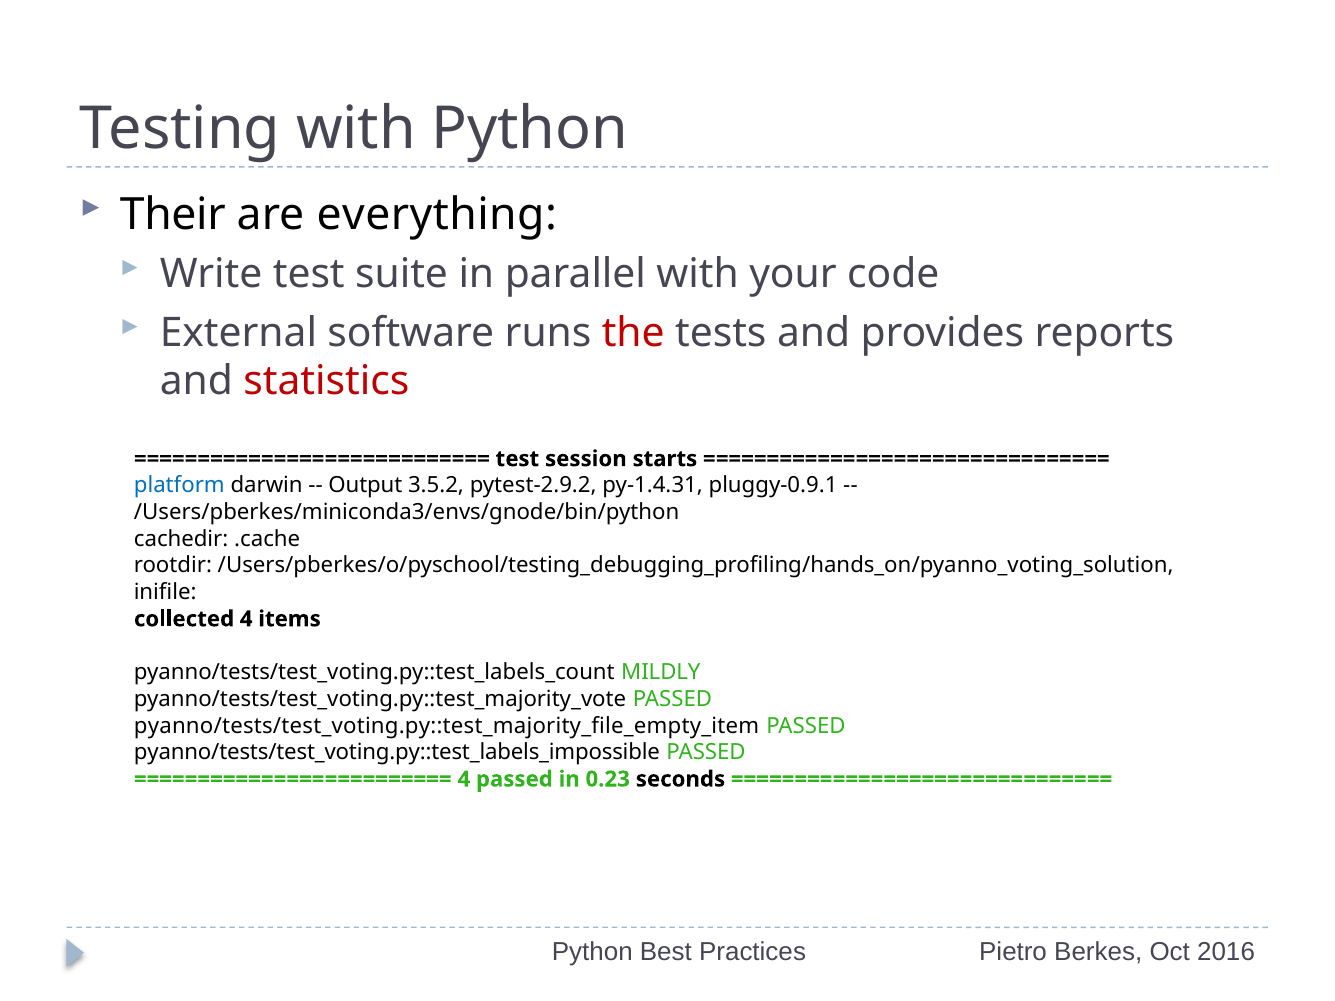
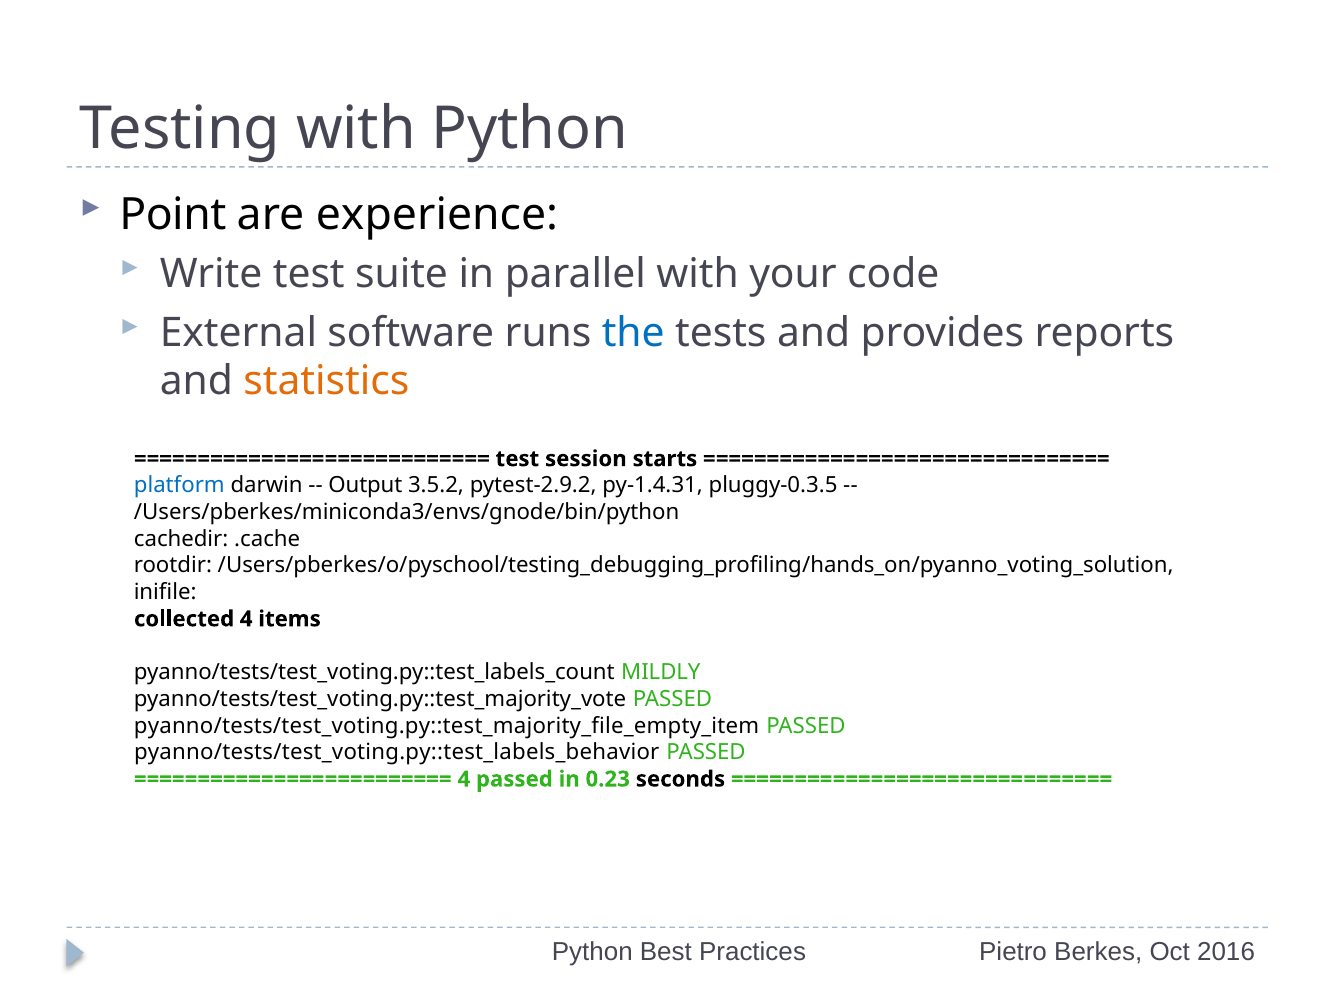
Their: Their -> Point (173, 214)
everything: everything -> experience (437, 214)
the colour: red -> blue (633, 333)
statistics colour: red -> orange (326, 382)
pluggy-0.9.1: pluggy-0.9.1 -> pluggy-0.3.5 (773, 486)
pyanno/tests/test_voting.py::test_labels_impossible: pyanno/tests/test_voting.py::test_labels_impossible -> pyanno/tests/test_voting.py::test_labels_behavior (397, 753)
